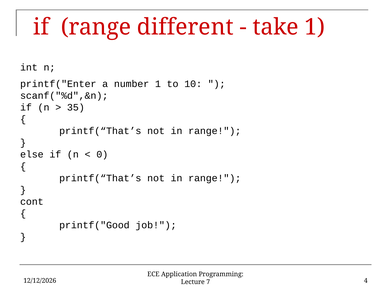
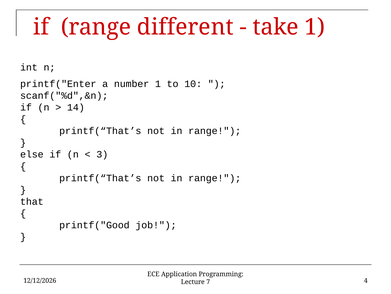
35: 35 -> 14 (76, 107)
0: 0 -> 3 (102, 154)
cont: cont -> that (32, 201)
